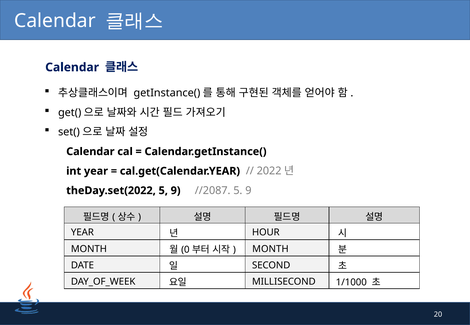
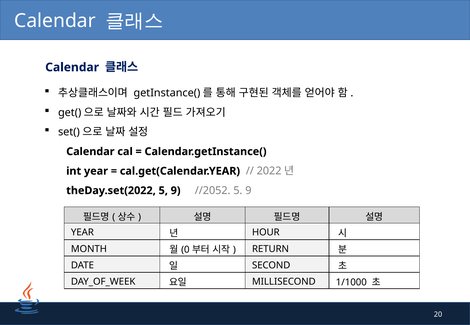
//2087: //2087 -> //2052 (213, 191)
MONTH: MONTH -> RETURN (270, 249)
